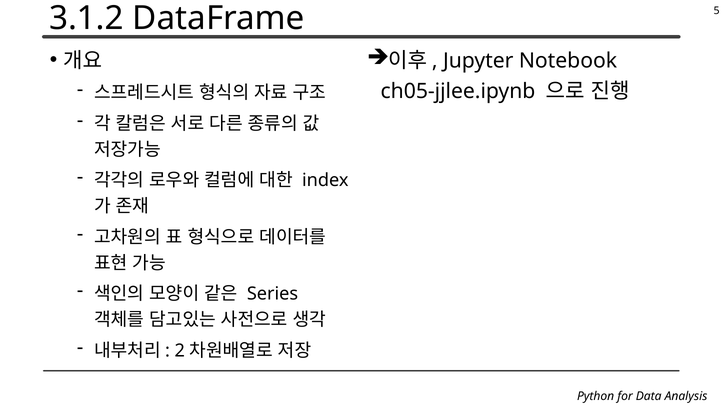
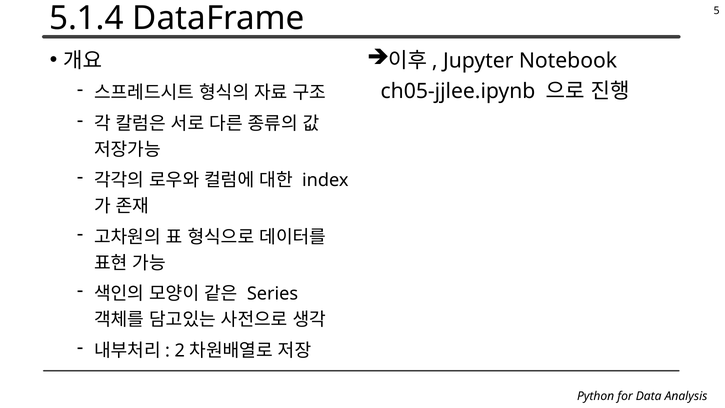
3.1.2: 3.1.2 -> 5.1.4 (86, 18)
